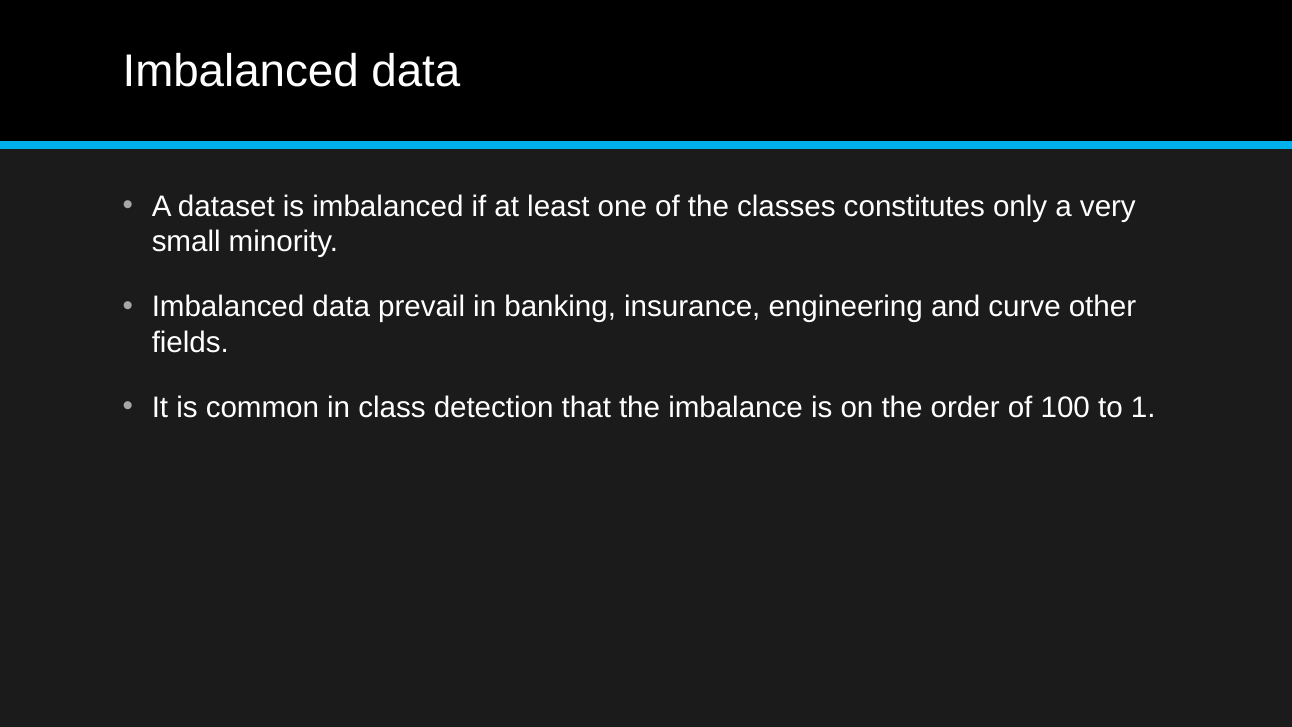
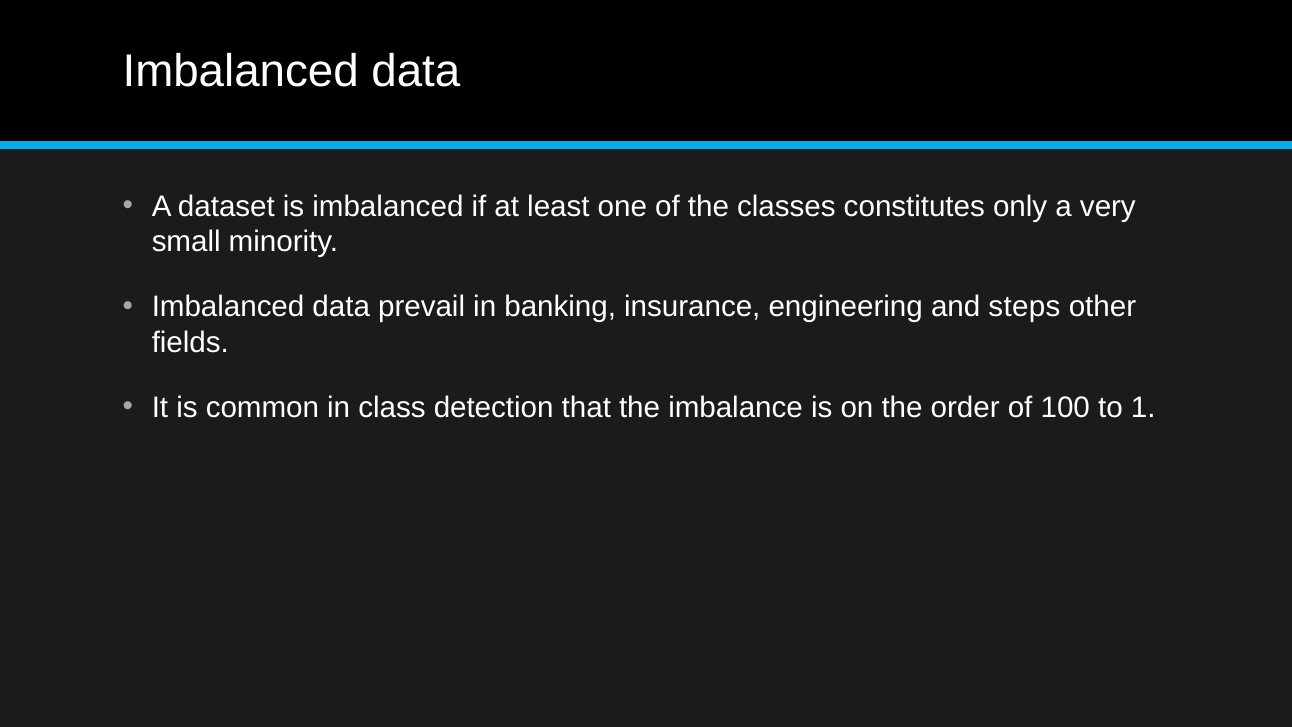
curve: curve -> steps (1024, 307)
